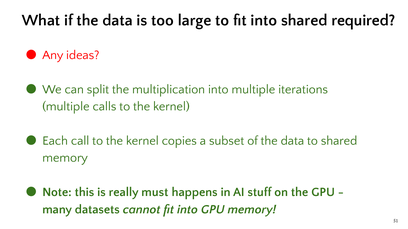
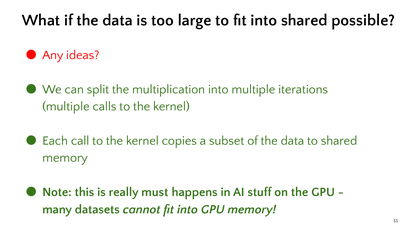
required: required -> possible (363, 20)
